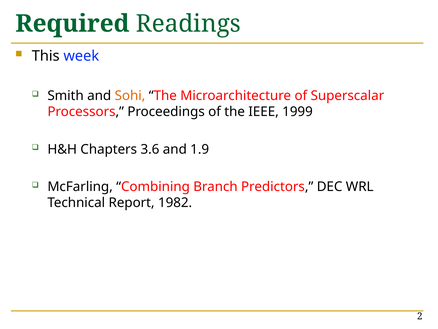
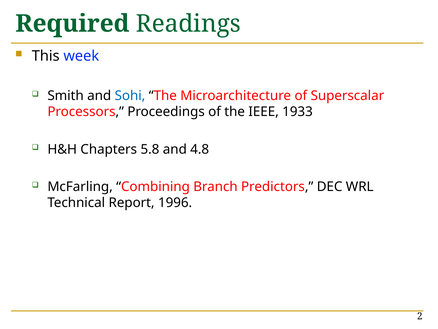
Sohi colour: orange -> blue (130, 96)
1999: 1999 -> 1933 (297, 112)
3.6: 3.6 -> 5.8 (150, 149)
1.9: 1.9 -> 4.8 (200, 149)
1982: 1982 -> 1996 (175, 202)
